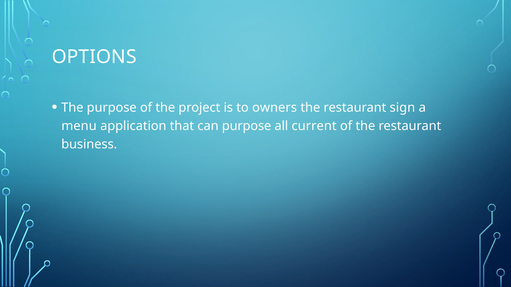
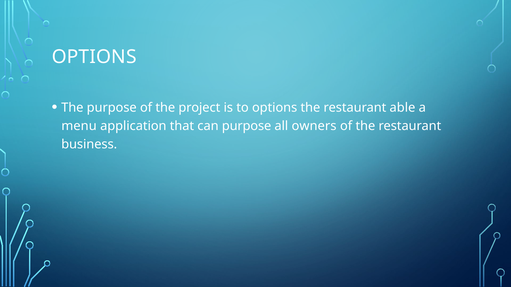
to owners: owners -> options (275, 108)
sign: sign -> able (402, 108)
current: current -> owners (314, 126)
